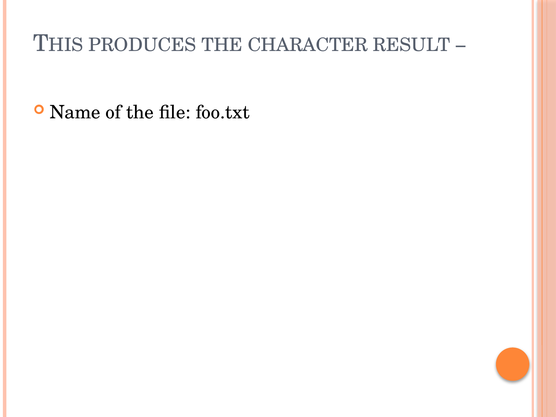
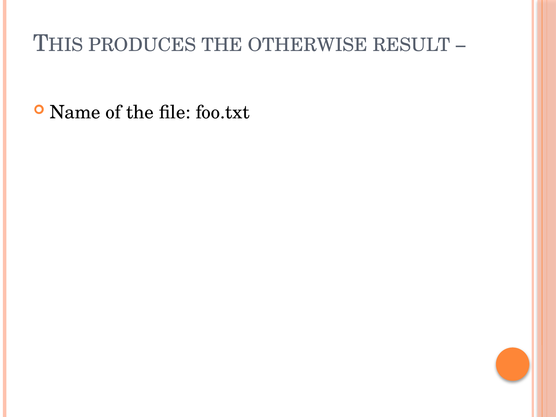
CHARACTER: CHARACTER -> OTHERWISE (308, 45)
